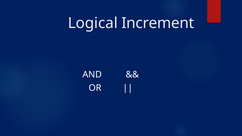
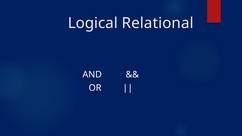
Increment: Increment -> Relational (158, 23)
